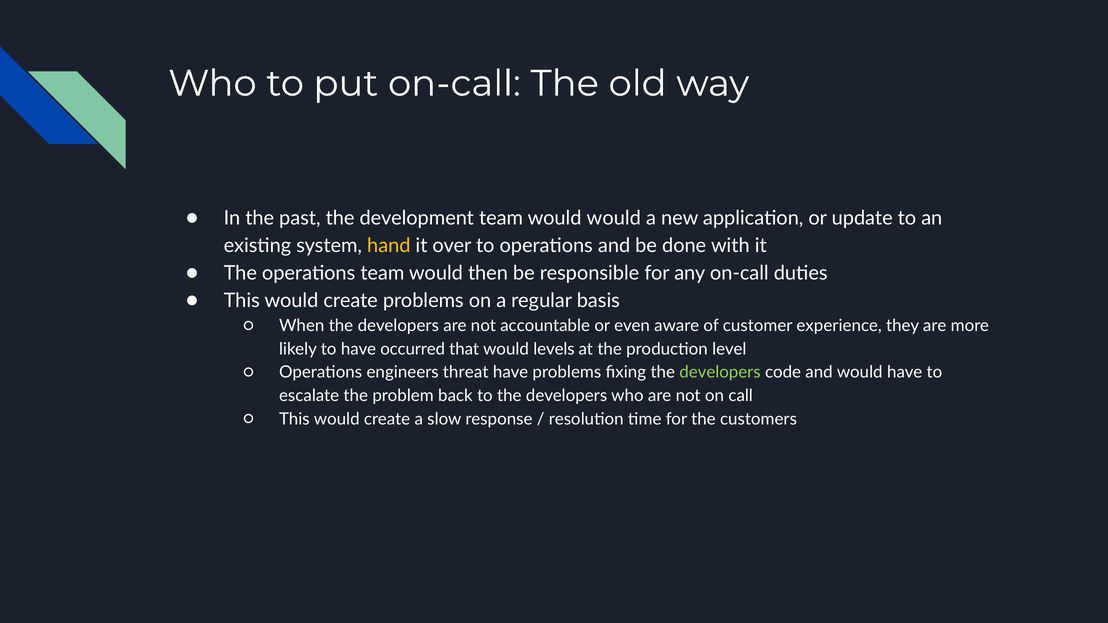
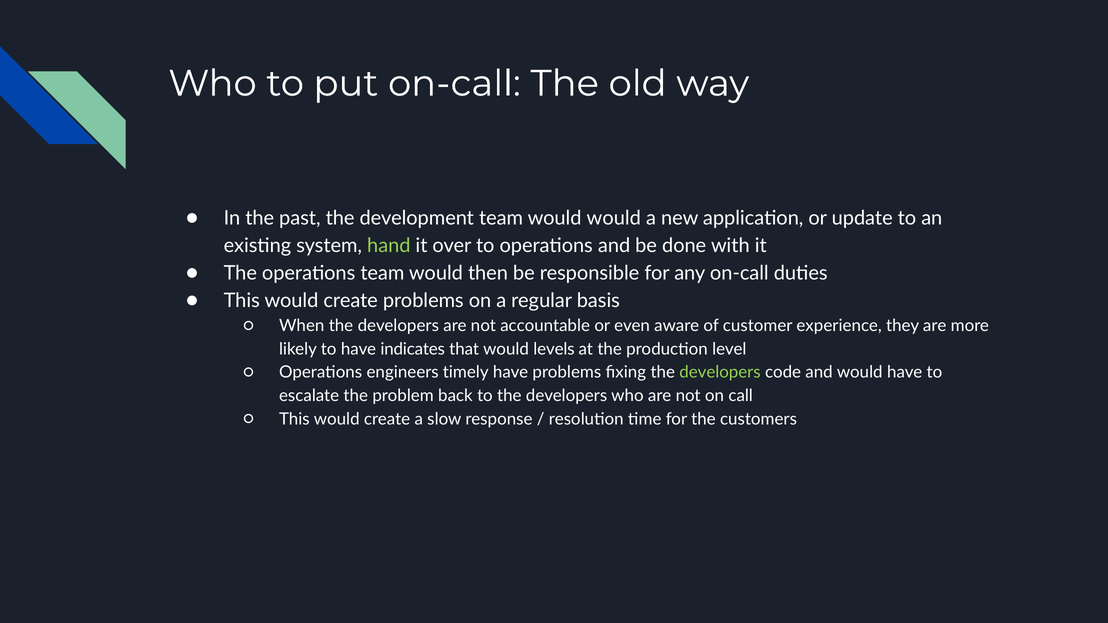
hand colour: yellow -> light green (389, 246)
occurred: occurred -> indicates (413, 349)
threat: threat -> timely (466, 372)
